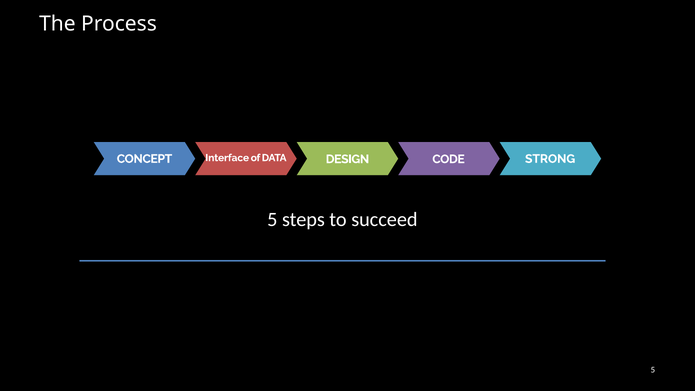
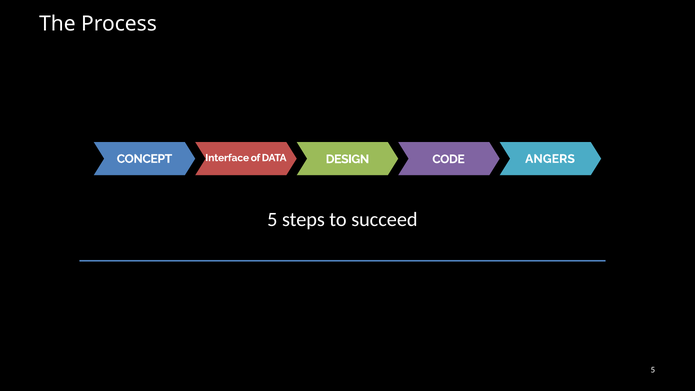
STRONG: STRONG -> ANGERS (550, 159)
